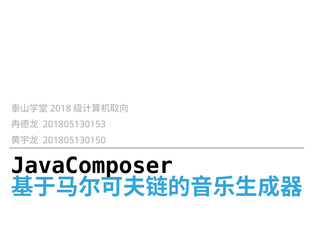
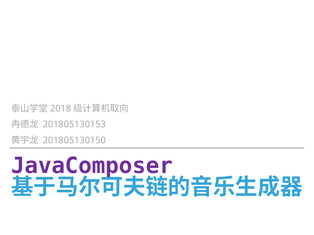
JavaComposer colour: black -> purple (92, 166)
